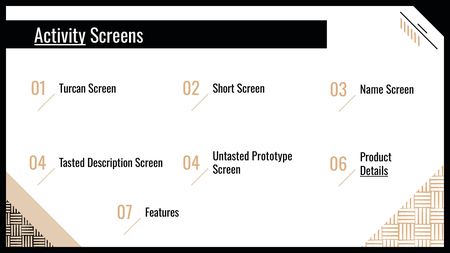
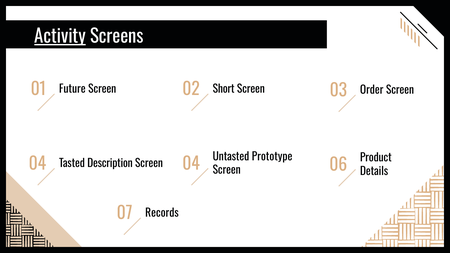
Turcan: Turcan -> Future (72, 89)
Name: Name -> Order (372, 90)
Details underline: present -> none (374, 171)
Features: Features -> Records (162, 213)
